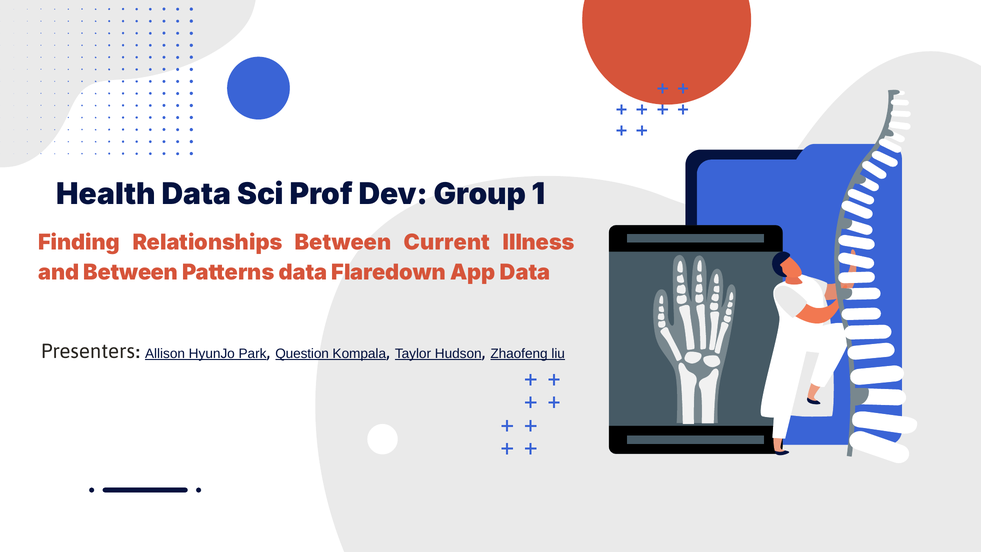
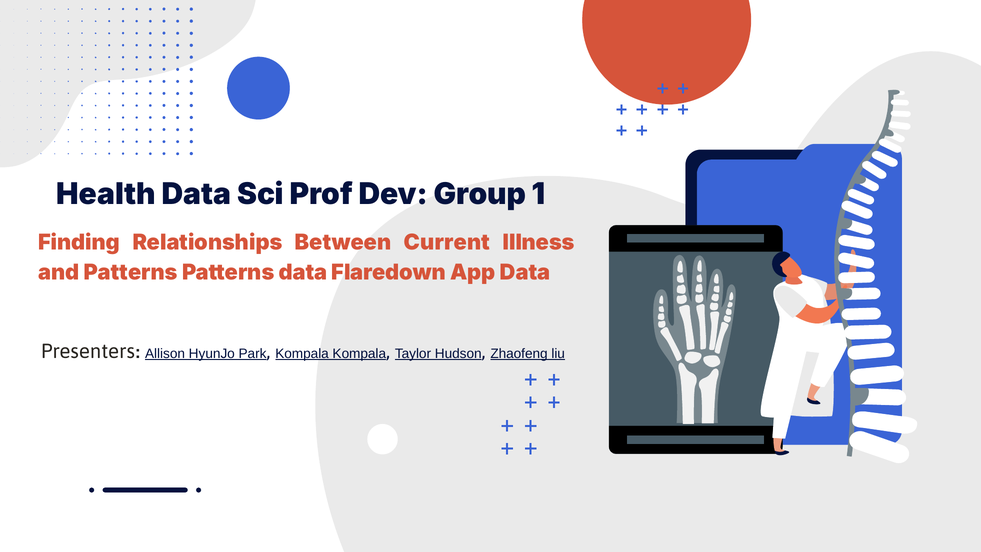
and Between: Between -> Patterns (131, 272)
Question: Question -> Kompala (302, 353)
